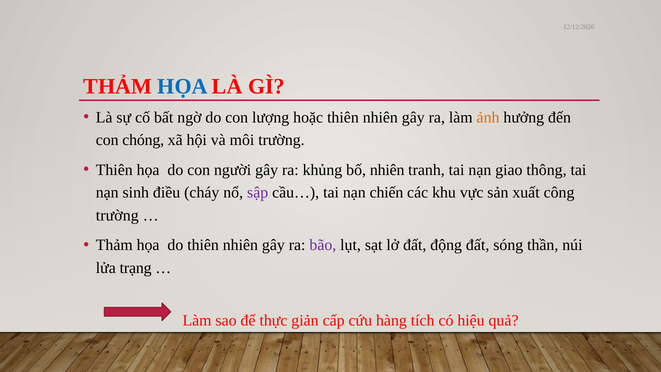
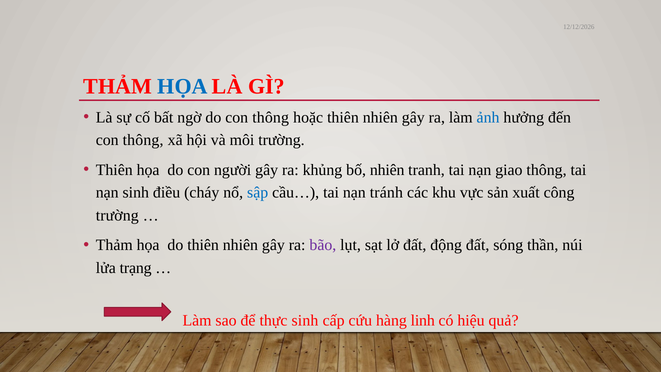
do con lượng: lượng -> thông (271, 117)
ảnh colour: orange -> blue (488, 117)
chóng: chóng -> thông (143, 140)
sập colour: purple -> blue (258, 193)
chiến: chiến -> tránh (386, 193)
thực giản: giản -> sinh (305, 320)
tích: tích -> linh (423, 320)
